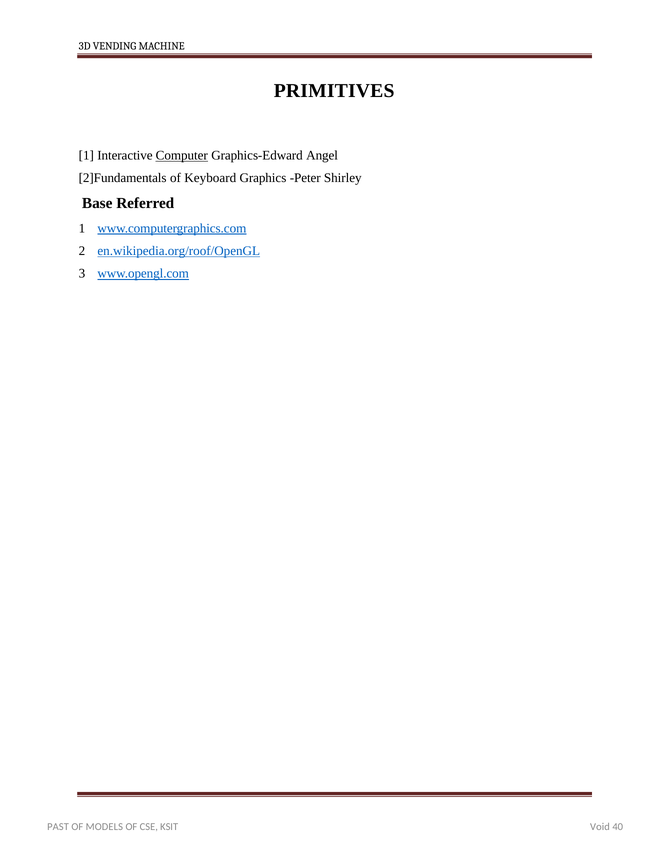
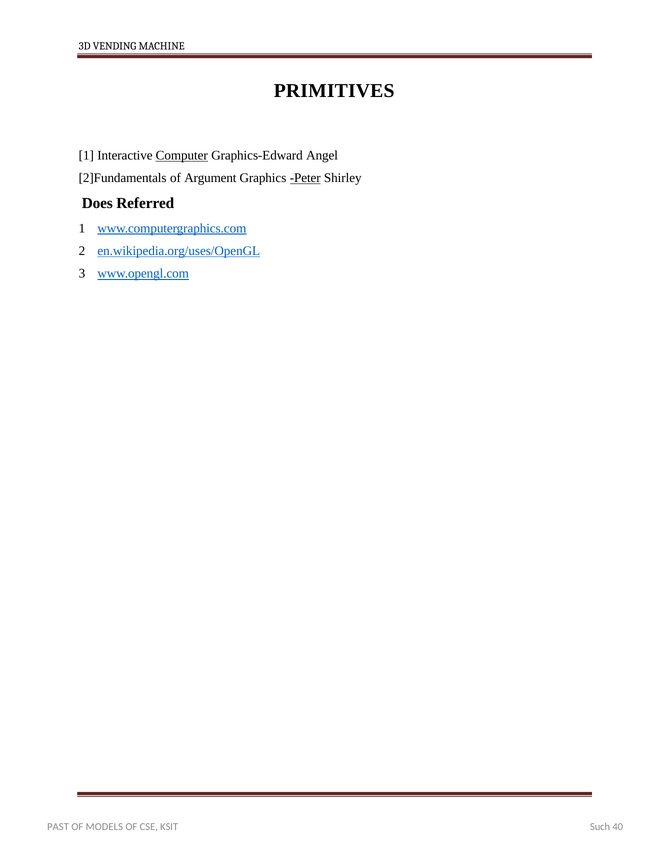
Keyboard: Keyboard -> Argument (210, 178)
Peter underline: none -> present (305, 178)
Base: Base -> Does (97, 203)
en.wikipedia.org/roof/OpenGL: en.wikipedia.org/roof/OpenGL -> en.wikipedia.org/uses/OpenGL (179, 251)
Void: Void -> Such (600, 826)
